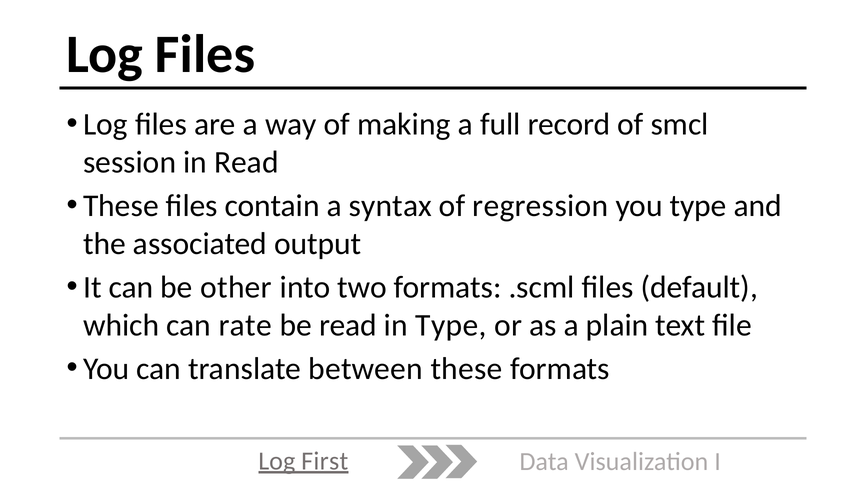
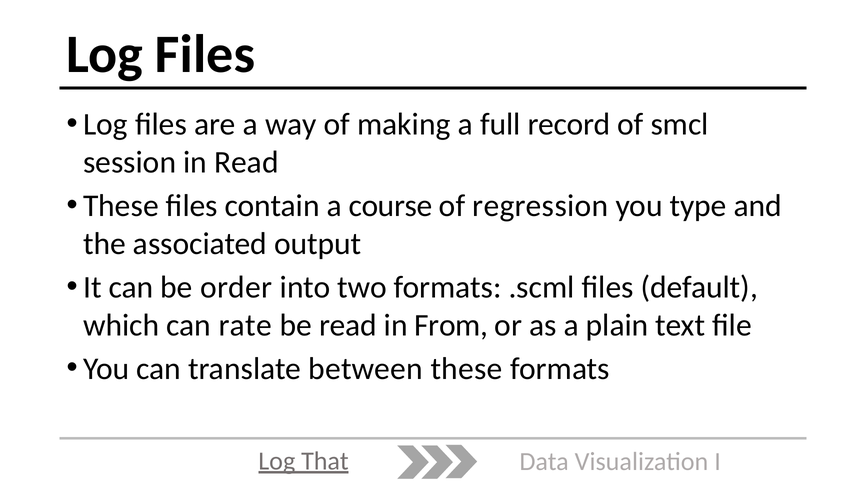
syntax: syntax -> course (391, 206)
other: other -> order (236, 287)
in Type: Type -> From (451, 325)
First: First -> That (325, 461)
